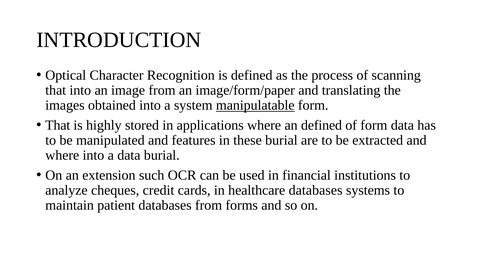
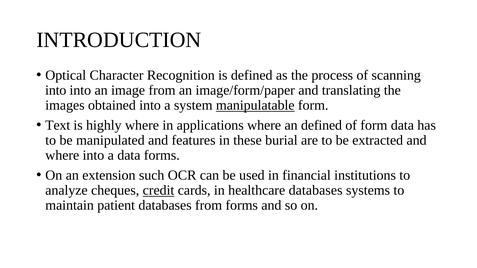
that: that -> into (56, 90)
That: That -> Text (58, 125)
highly stored: stored -> where (142, 125)
data burial: burial -> forms (162, 155)
credit underline: none -> present (159, 191)
